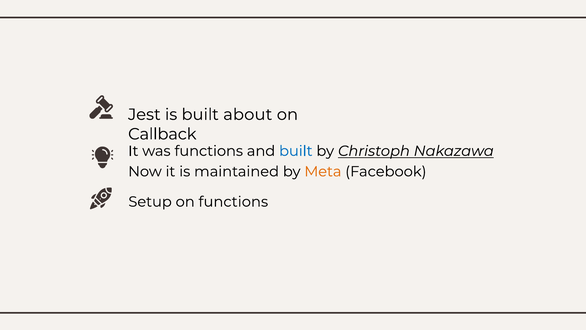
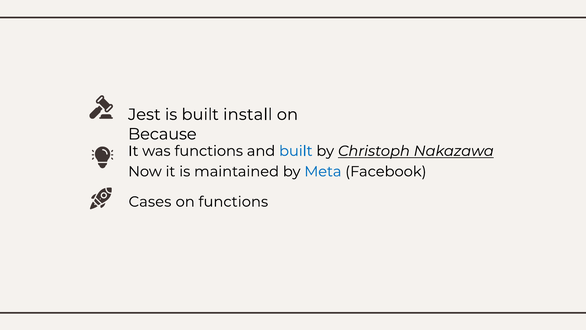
about: about -> install (248, 114)
Callback: Callback -> Because (162, 134)
Meta colour: orange -> blue (323, 171)
Setup: Setup -> Cases (150, 202)
